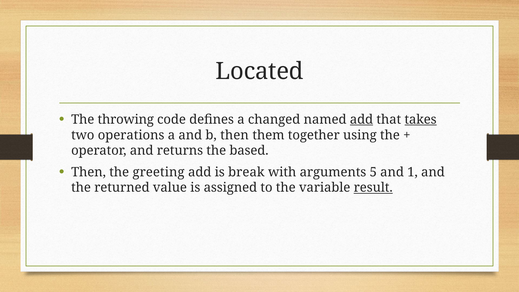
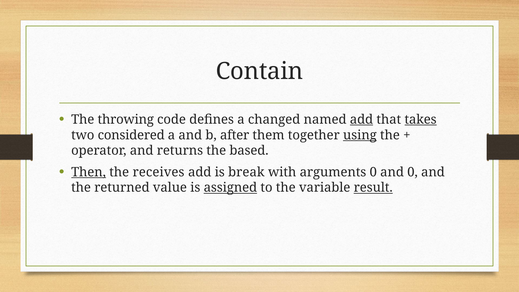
Located: Located -> Contain (260, 71)
operations: operations -> considered (131, 135)
b then: then -> after (235, 135)
using underline: none -> present (360, 135)
Then underline: none -> present (89, 172)
greeting: greeting -> receives (159, 172)
arguments 5: 5 -> 0 (373, 172)
and 1: 1 -> 0 (413, 172)
assigned underline: none -> present (230, 188)
